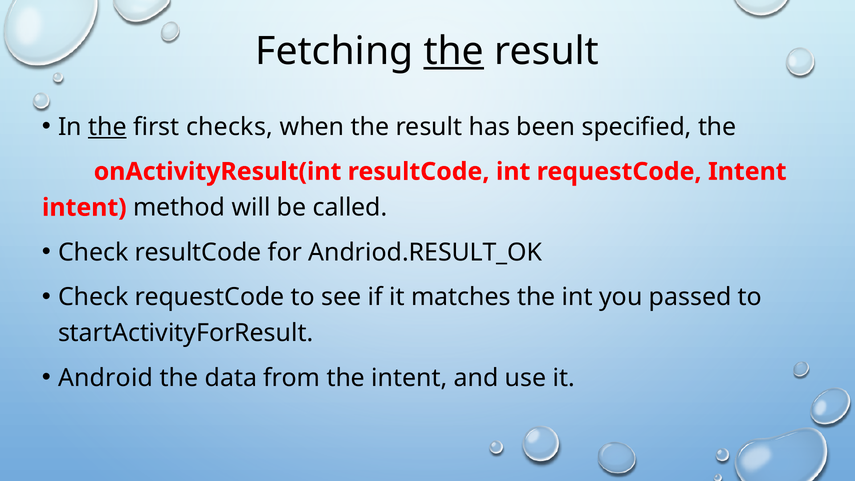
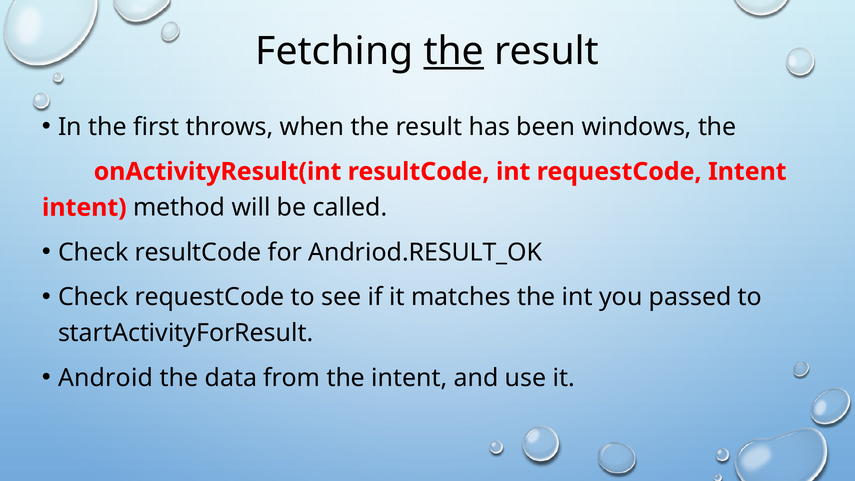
the underline: present -> none (107, 127)
checks: checks -> throws (230, 127)
specified: specified -> windows (637, 127)
